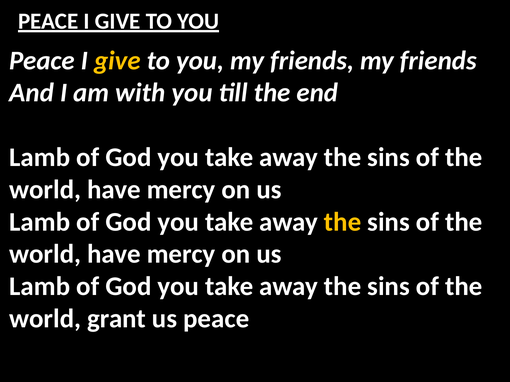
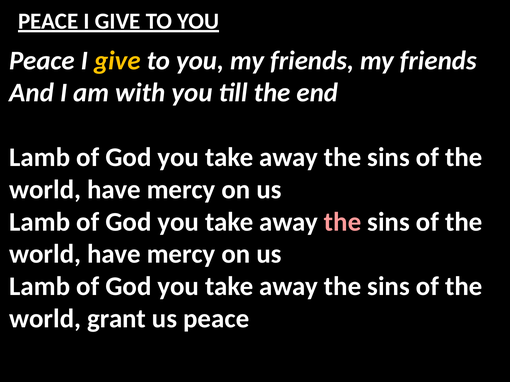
the colour: yellow -> pink (343, 222)
